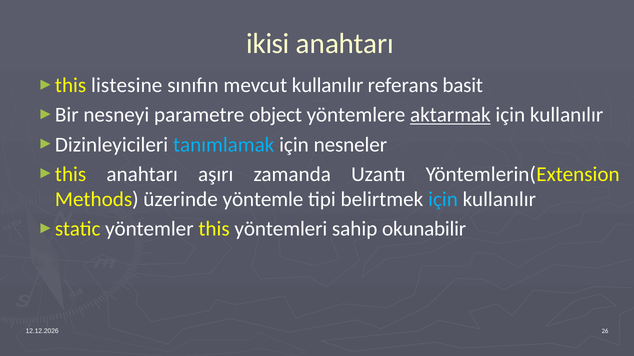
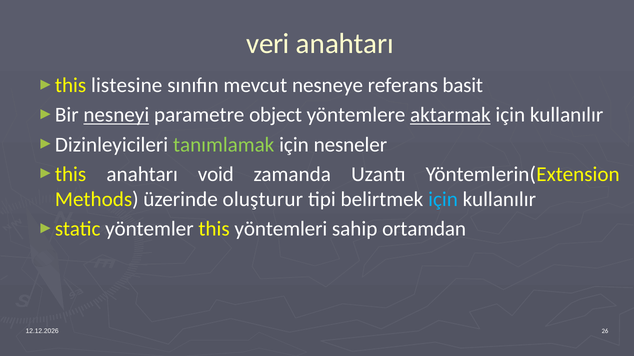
ikisi: ikisi -> veri (268, 44)
mevcut kullanılır: kullanılır -> nesneye (328, 86)
nesneyi underline: none -> present (116, 115)
tanımlamak colour: light blue -> light green (224, 145)
aşırı: aşırı -> void (216, 174)
yöntemle: yöntemle -> oluşturur (263, 200)
okunabilir: okunabilir -> ortamdan (424, 229)
